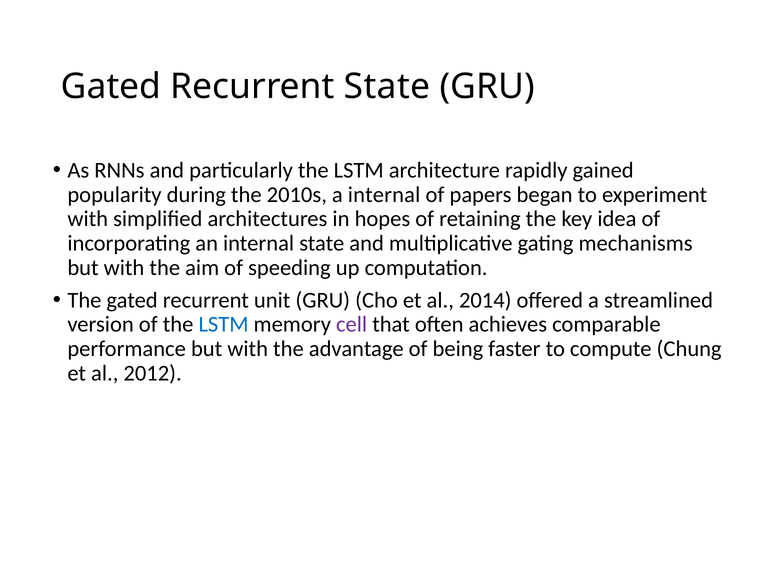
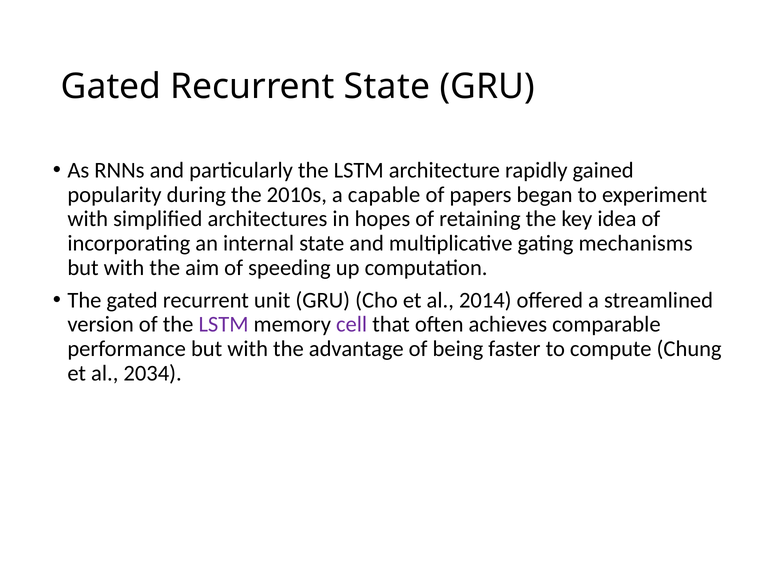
a internal: internal -> capable (384, 195)
LSTM colour: blue -> purple (224, 325)
2012: 2012 -> 2034 (153, 374)
